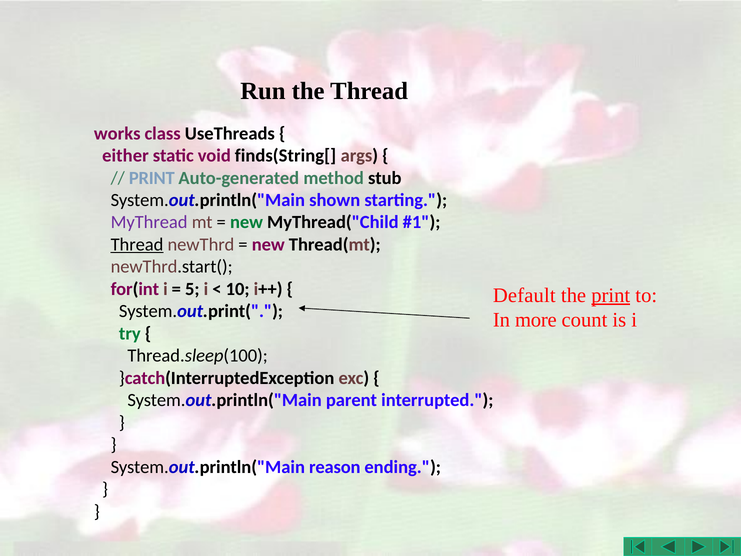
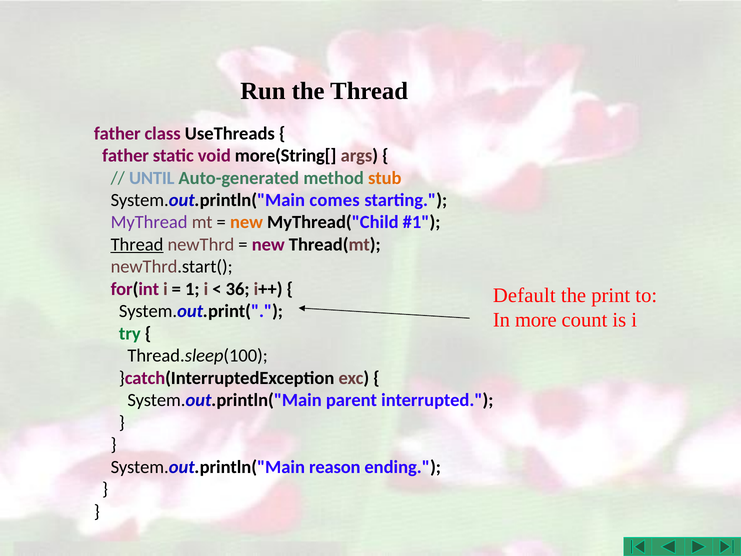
works: works -> father (117, 133)
either: either -> father (126, 156)
finds(String[: finds(String[ -> more(String[ (286, 156)
PRINT: PRINT -> UNTIL (152, 178)
stub colour: black -> orange (385, 178)
shown: shown -> comes (335, 200)
new colour: green -> orange (247, 222)
5: 5 -> 1 (192, 289)
10: 10 -> 36 (238, 289)
print underline: present -> none (611, 295)
